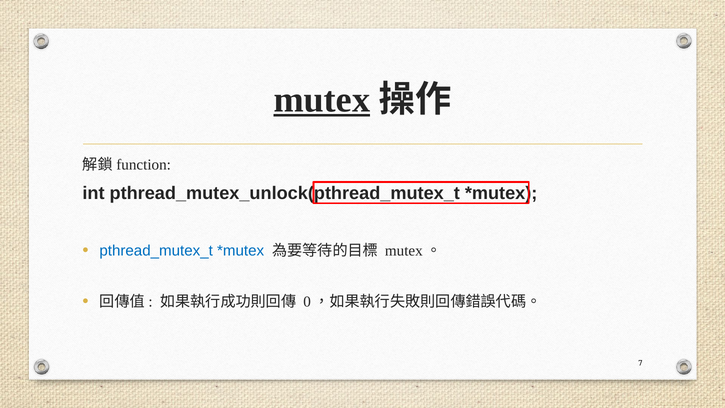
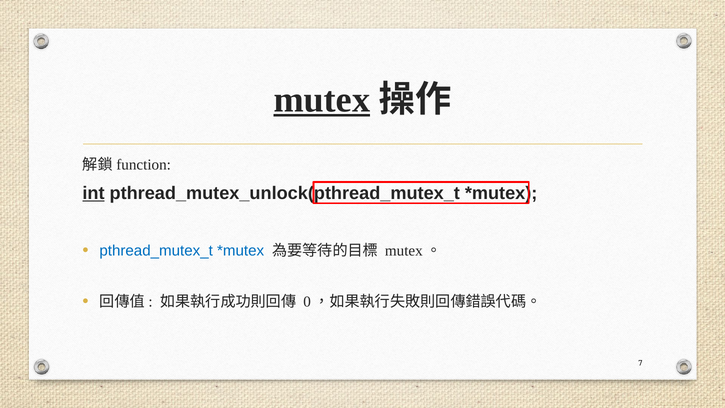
int underline: none -> present (94, 193)
